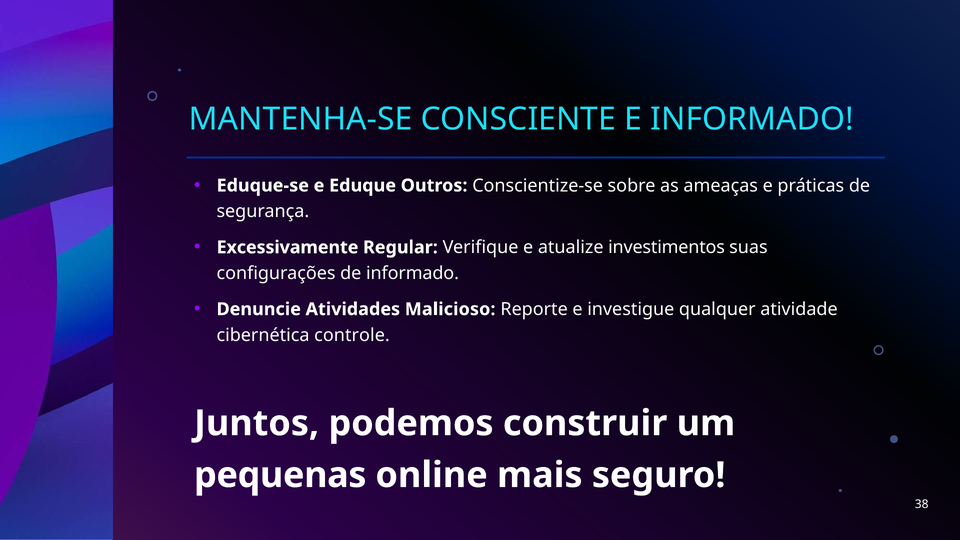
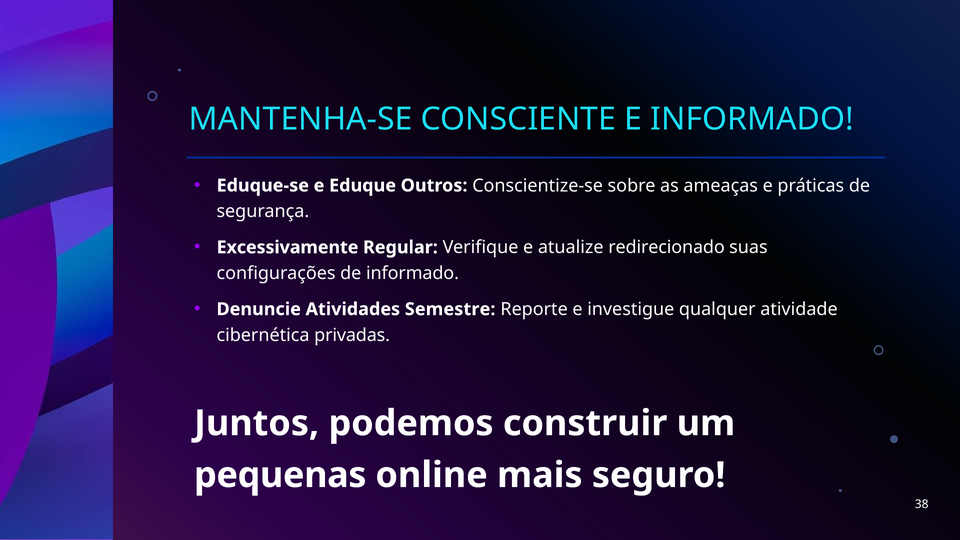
investimentos: investimentos -> redirecionado (667, 247)
Malicioso: Malicioso -> Semestre (450, 309)
controle: controle -> privadas (352, 335)
